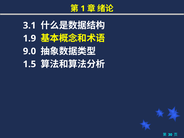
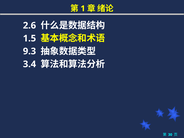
3.1: 3.1 -> 2.6 (29, 25)
1.9: 1.9 -> 1.5 (29, 38)
9.0: 9.0 -> 9.3 (29, 51)
1.5: 1.5 -> 3.4 (29, 64)
